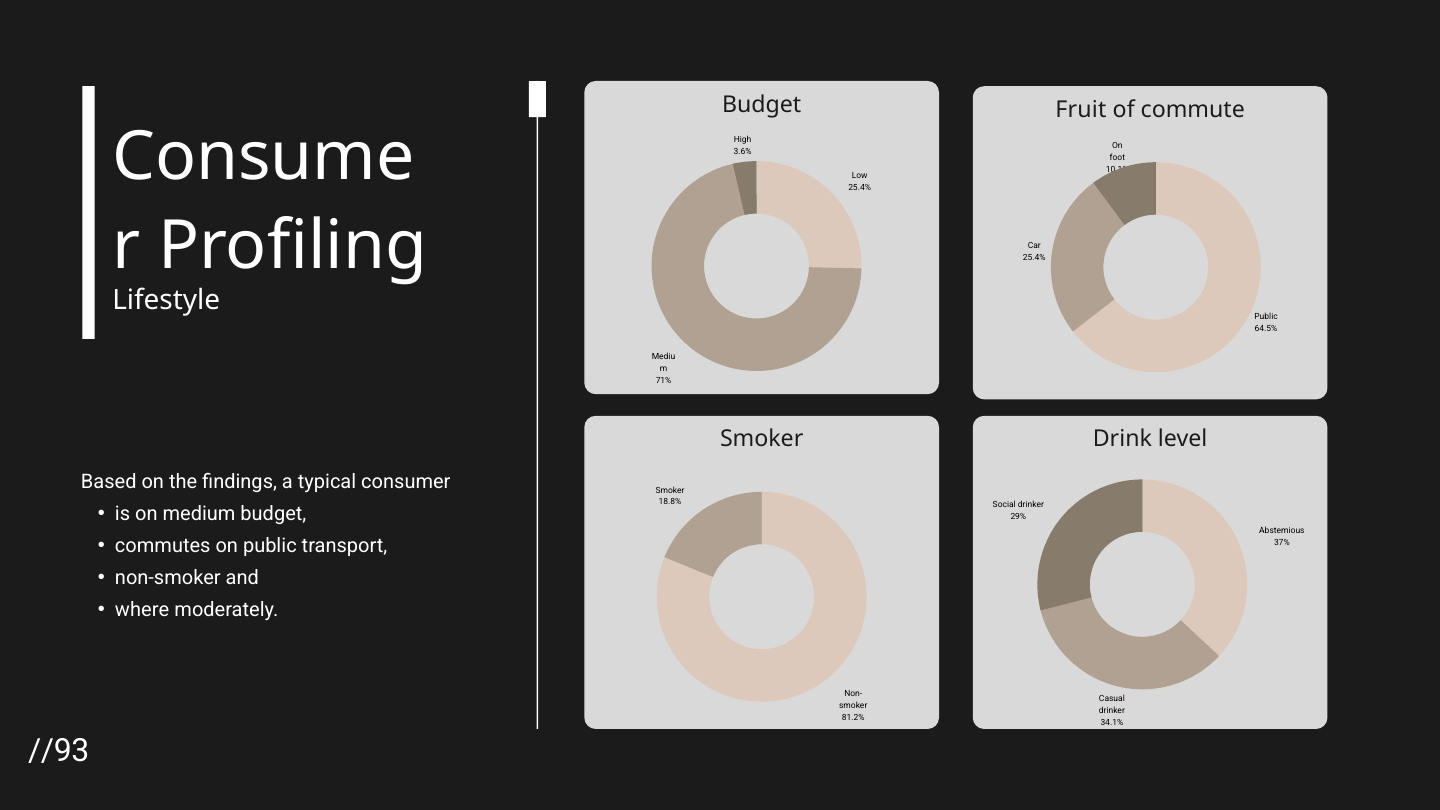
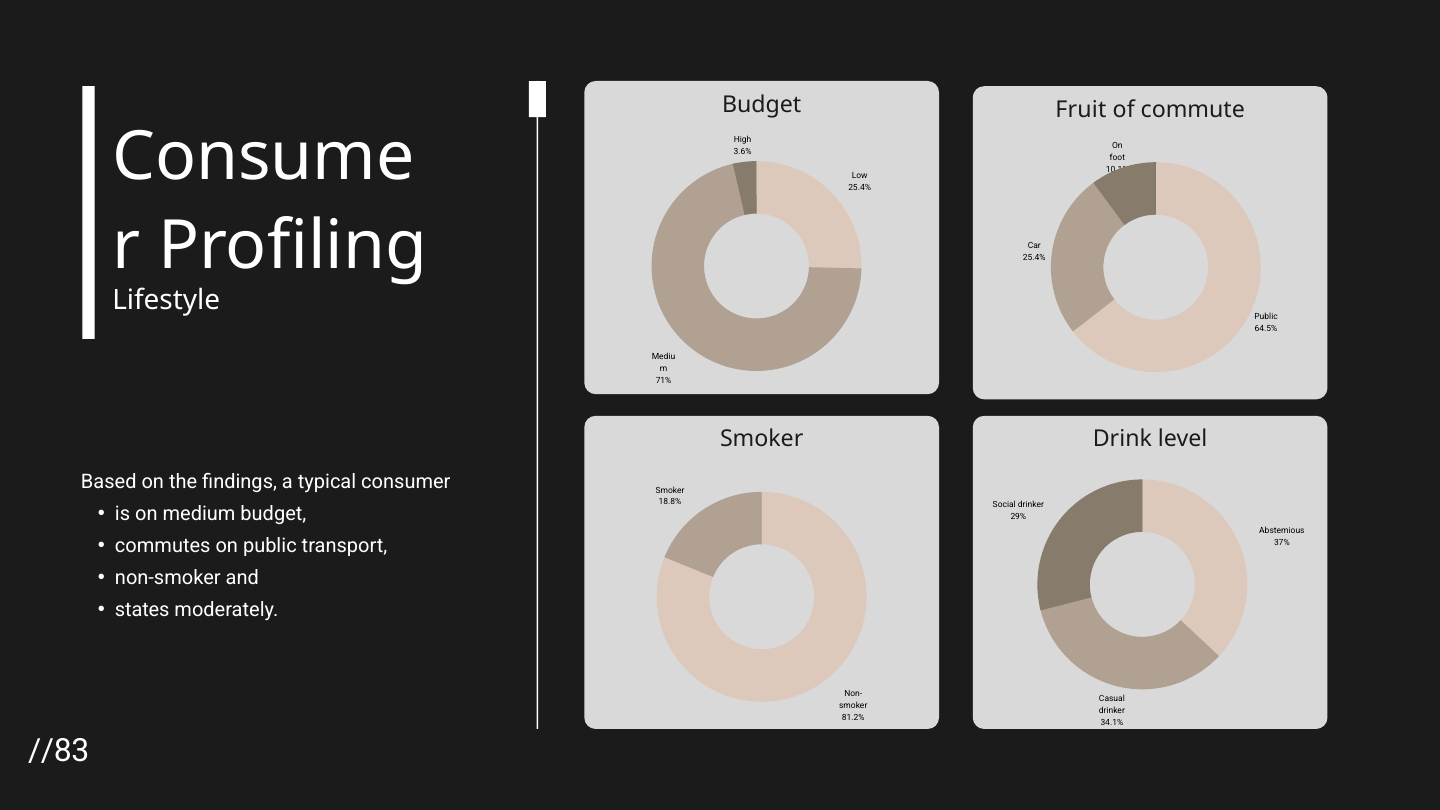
where: where -> states (142, 610)
//93: //93 -> //83 (59, 751)
